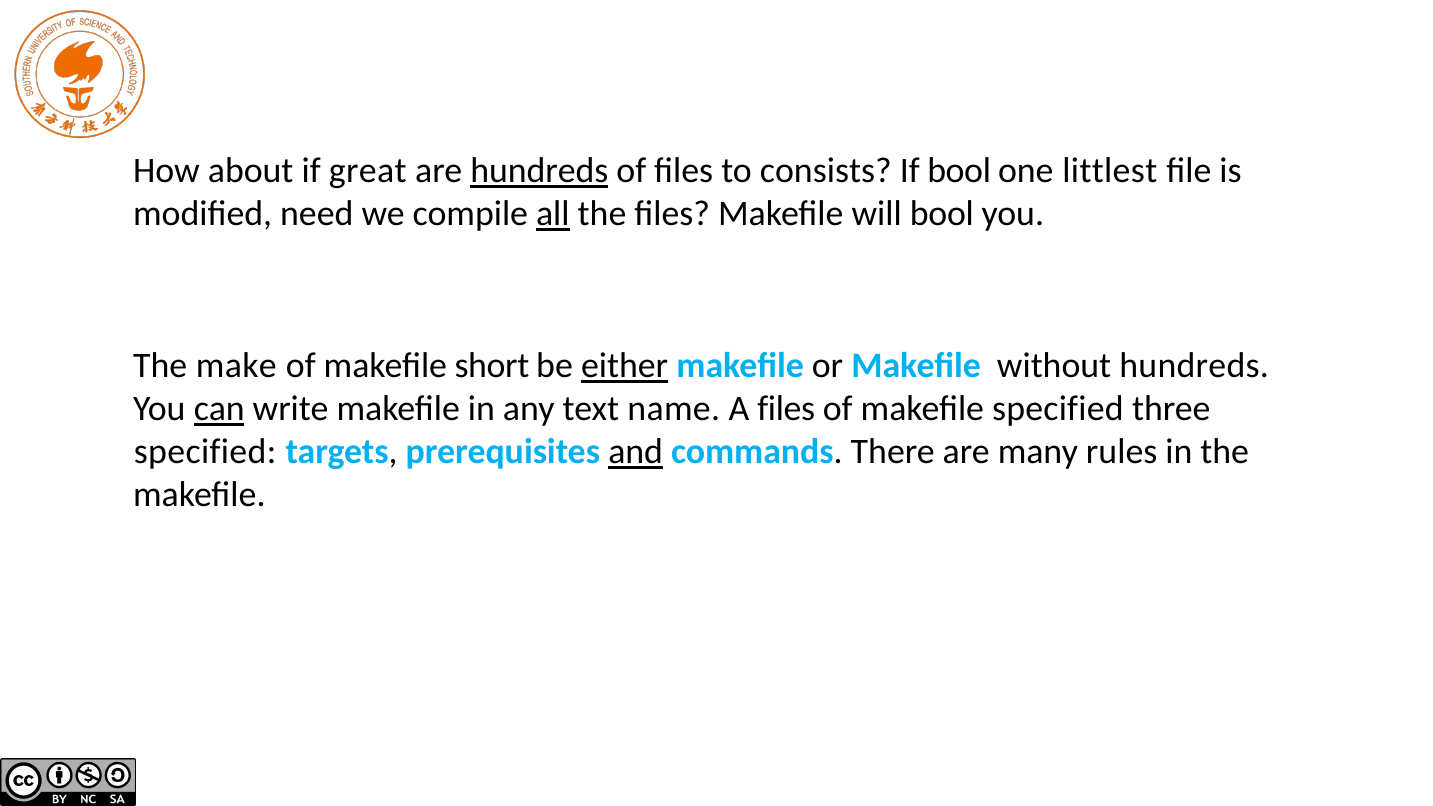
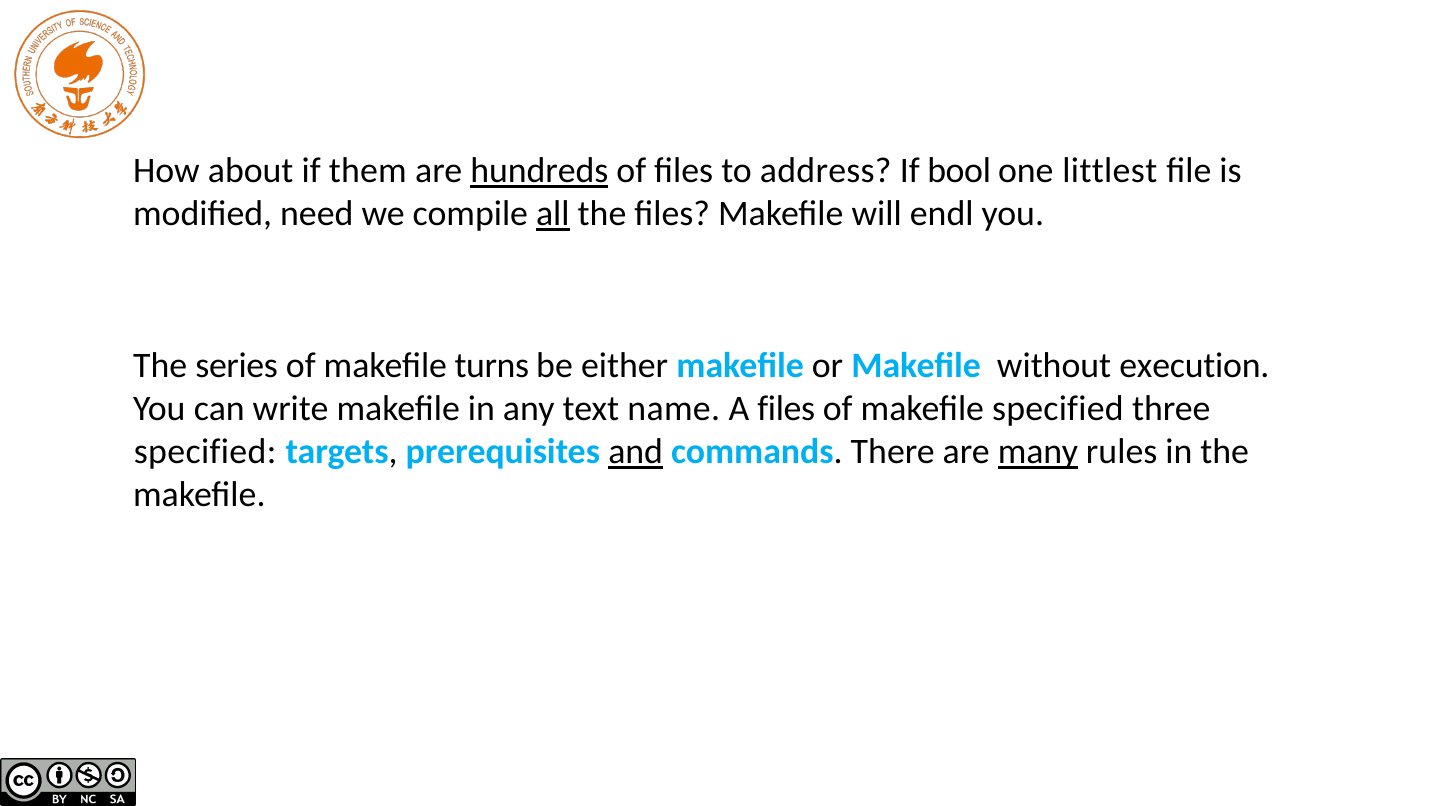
great: great -> them (368, 171)
consists: consists -> address (826, 171)
will bool: bool -> endl (942, 214)
make: make -> series (237, 366)
short: short -> turns (492, 366)
either underline: present -> none (625, 366)
without hundreds: hundreds -> execution (1194, 366)
can underline: present -> none (219, 409)
many underline: none -> present (1038, 452)
